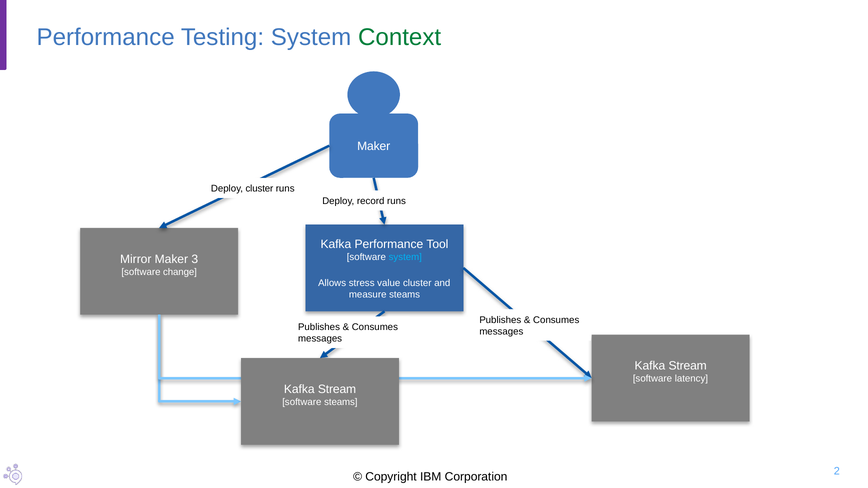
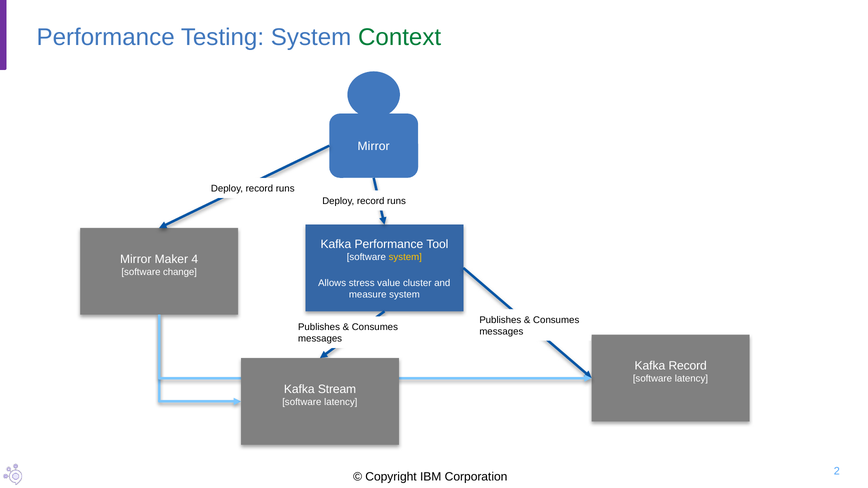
Maker: Maker -> Mirror (374, 147)
cluster: cluster -> record (259, 189)
system colour: light blue -> yellow (405, 257)
3: 3 -> 4 (195, 259)
measure steams: steams -> system (405, 295)
Stream: Stream -> Record (688, 366)
steams: steams -> latency (341, 402)
